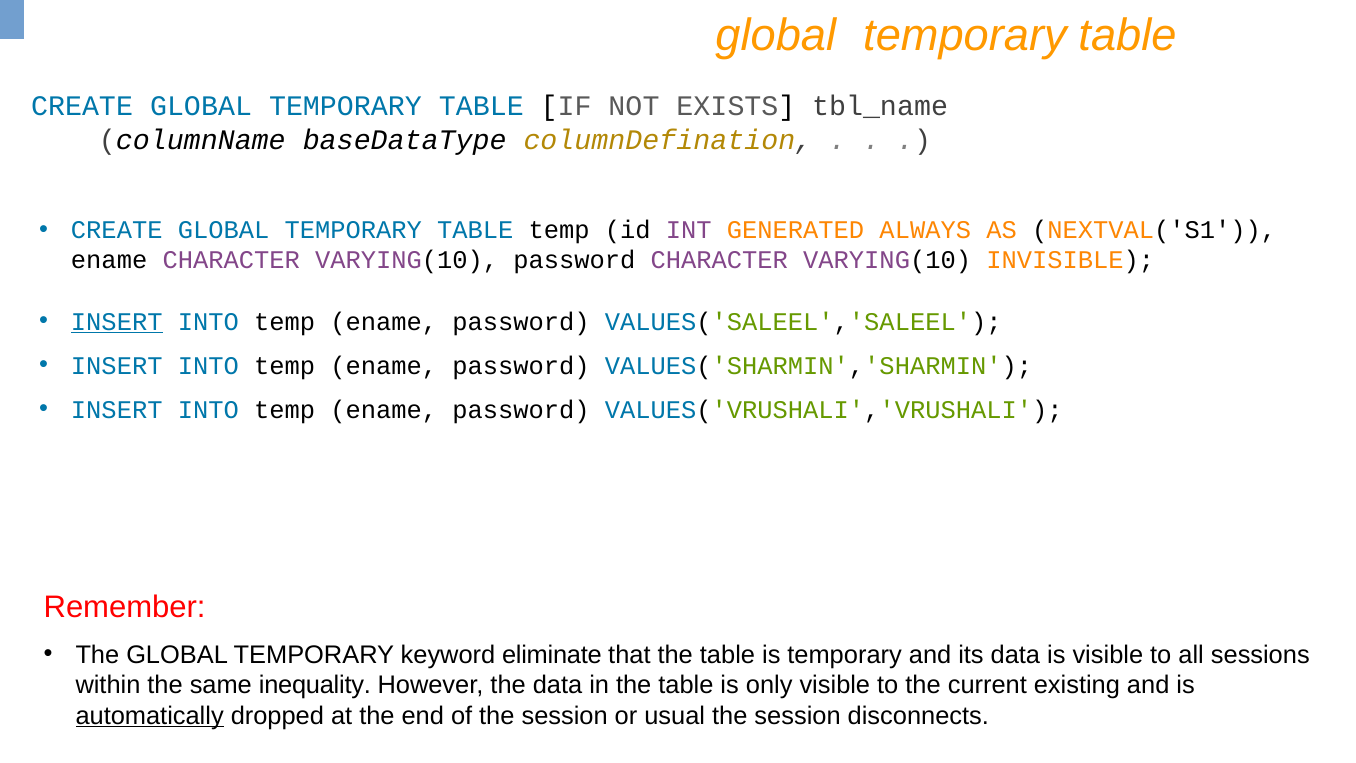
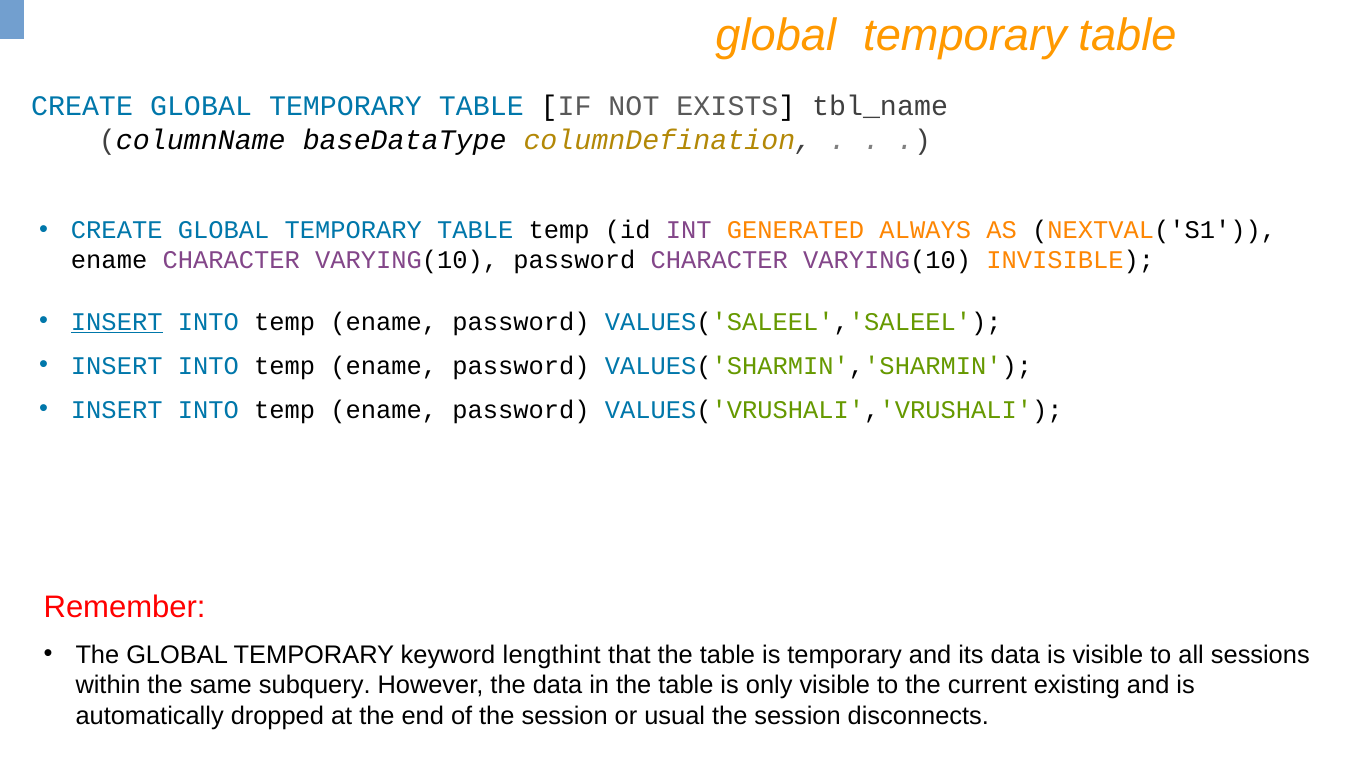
eliminate: eliminate -> lengthint (552, 654)
inequality: inequality -> subquery (315, 685)
automatically underline: present -> none (150, 715)
